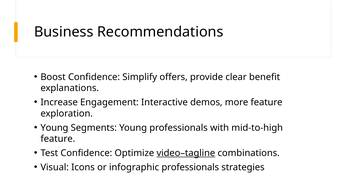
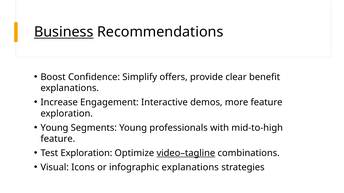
Business underline: none -> present (64, 32)
Test Confidence: Confidence -> Exploration (86, 153)
infographic professionals: professionals -> explanations (190, 168)
